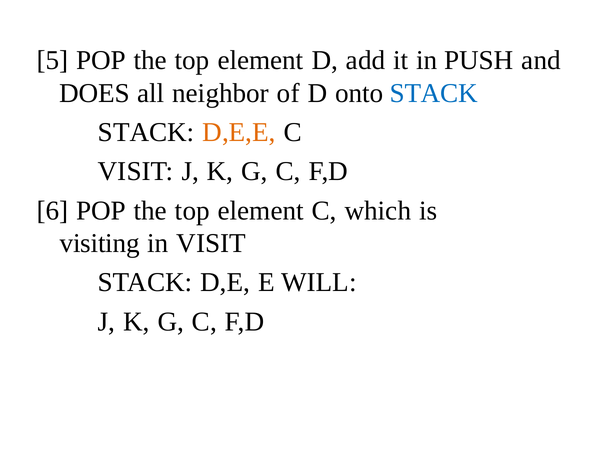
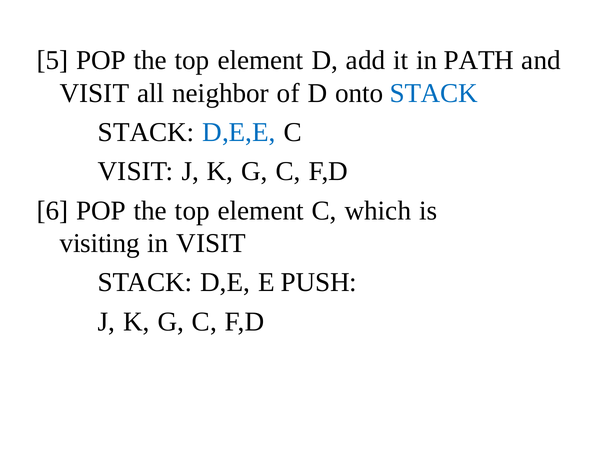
PUSH: PUSH -> PATH (479, 60)
DOES: DOES -> VISIT (94, 93)
D,E,E colour: orange -> blue (239, 132)
WILL: WILL -> PUSH (319, 282)
